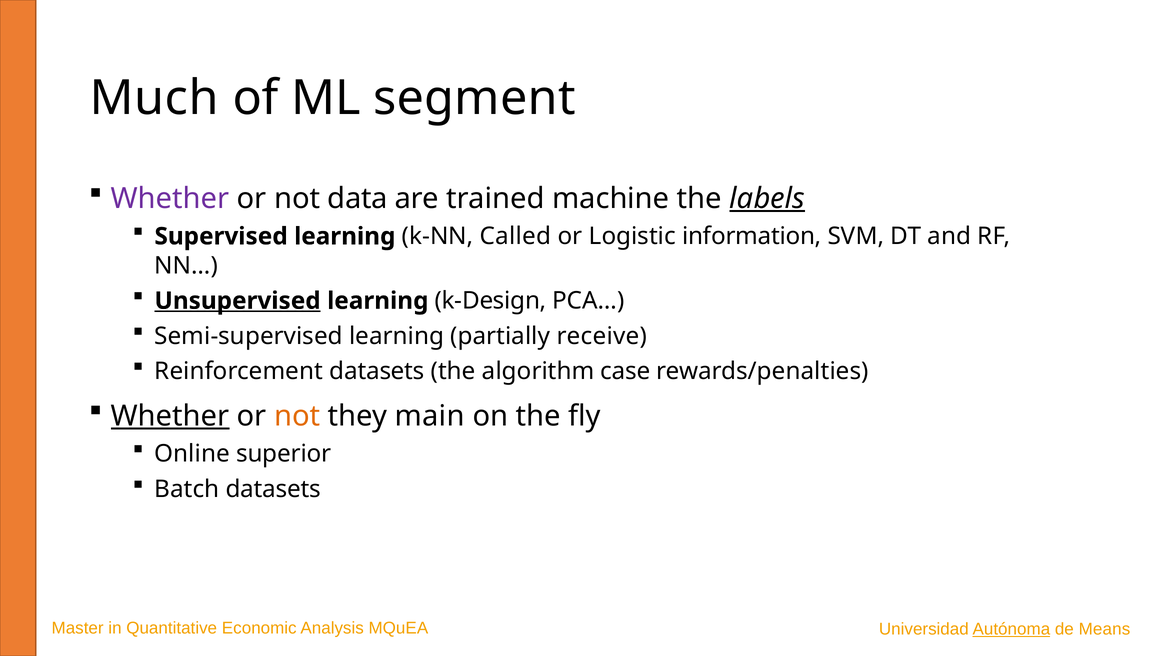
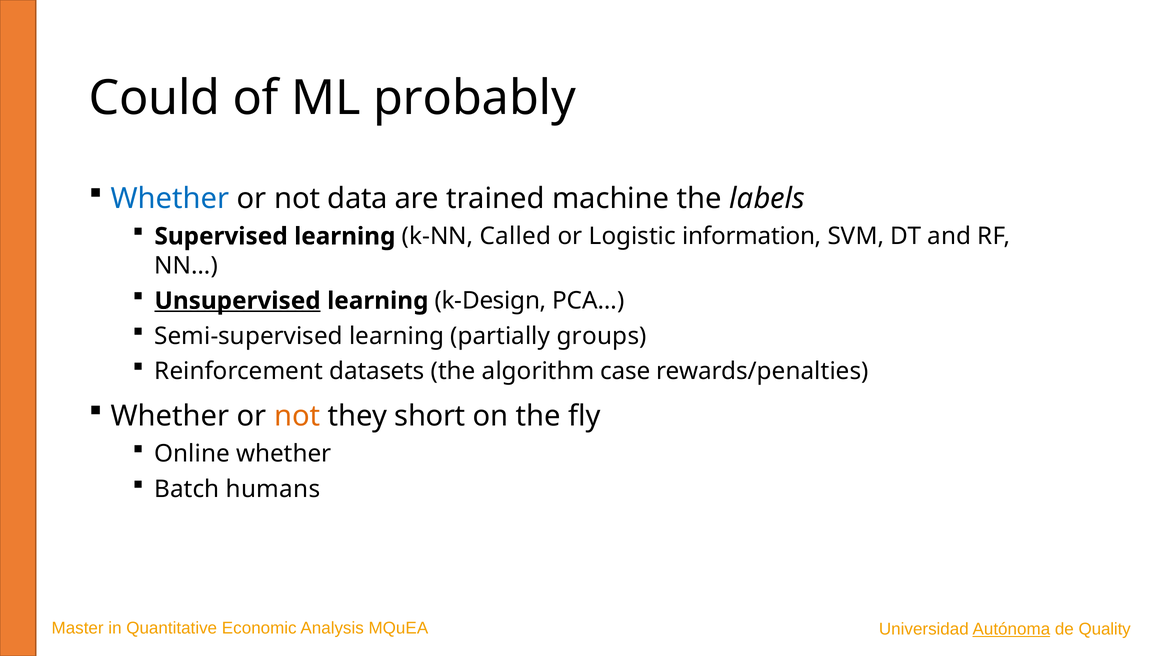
Much: Much -> Could (155, 98)
segment: segment -> probably (475, 98)
Whether colour: purple -> blue (170, 198)
labels underline: present -> none (767, 198)
receive: receive -> groups (602, 336)
Whether underline: present -> none (170, 416)
main: main -> short (430, 416)
Online superior: superior -> whether (284, 454)
Batch datasets: datasets -> humans (273, 489)
Means: Means -> Quality (1105, 629)
